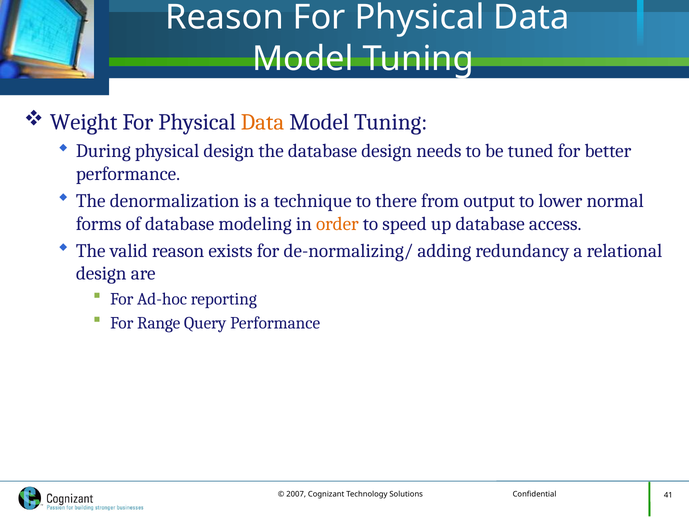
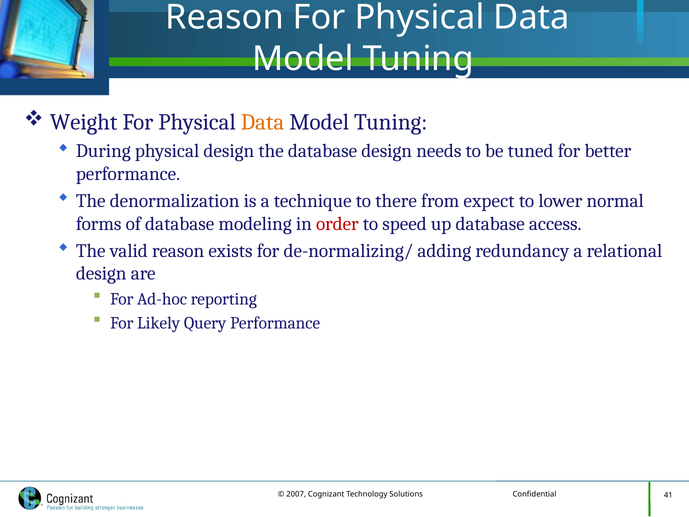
output: output -> expect (489, 201)
order colour: orange -> red (337, 224)
Range: Range -> Likely (159, 323)
